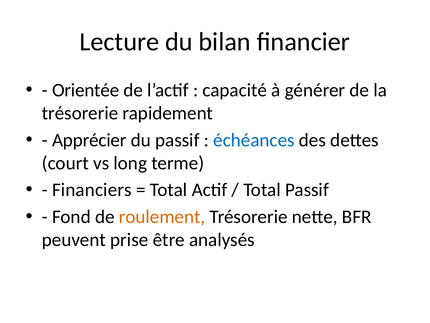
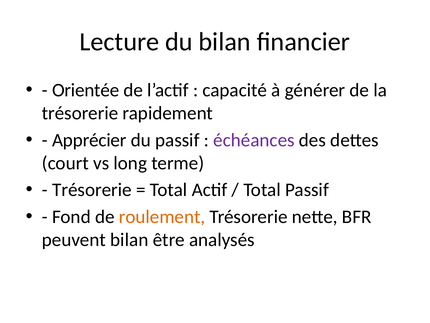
échéances colour: blue -> purple (254, 140)
Financiers: Financiers -> Trésorerie (92, 190)
peuvent prise: prise -> bilan (129, 239)
